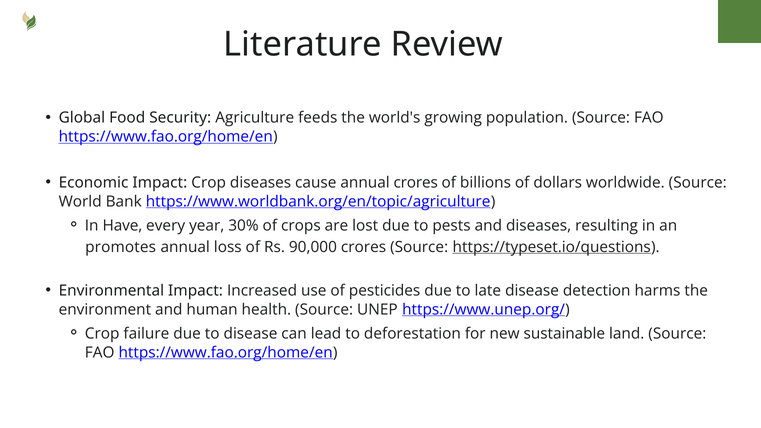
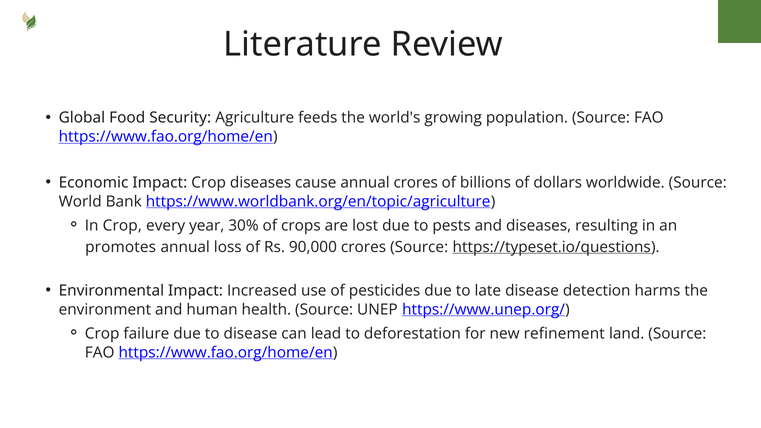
In Have: Have -> Crop (122, 226)
sustainable: sustainable -> refinement (564, 334)
